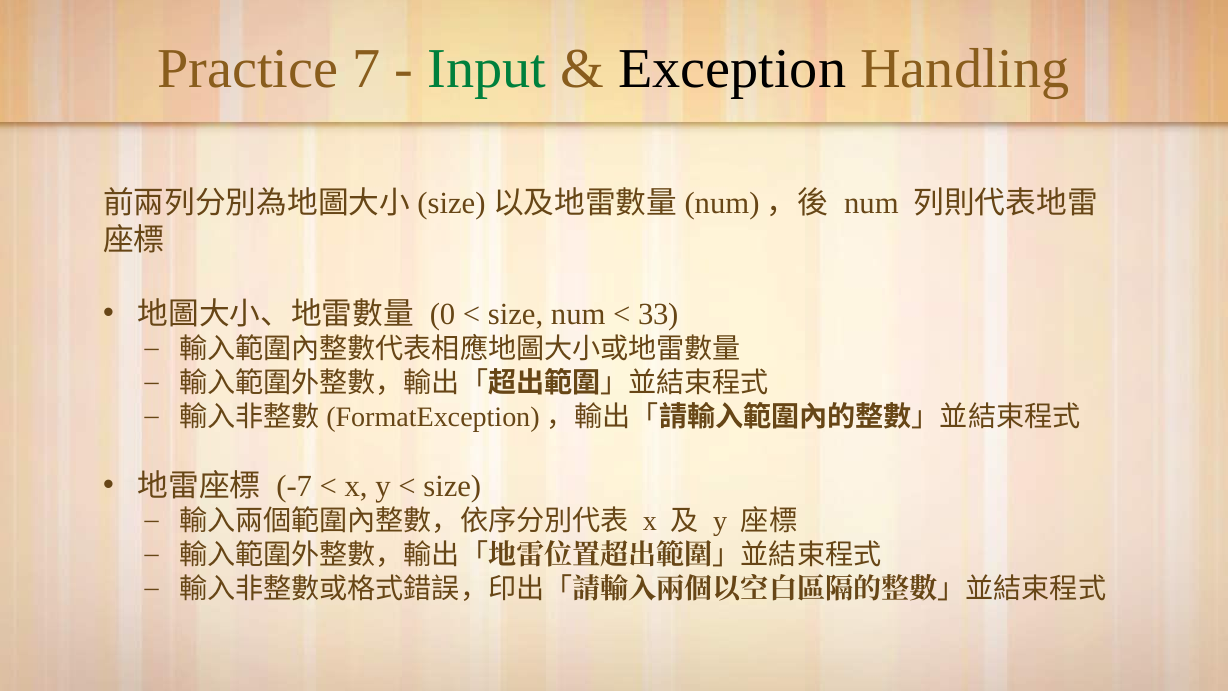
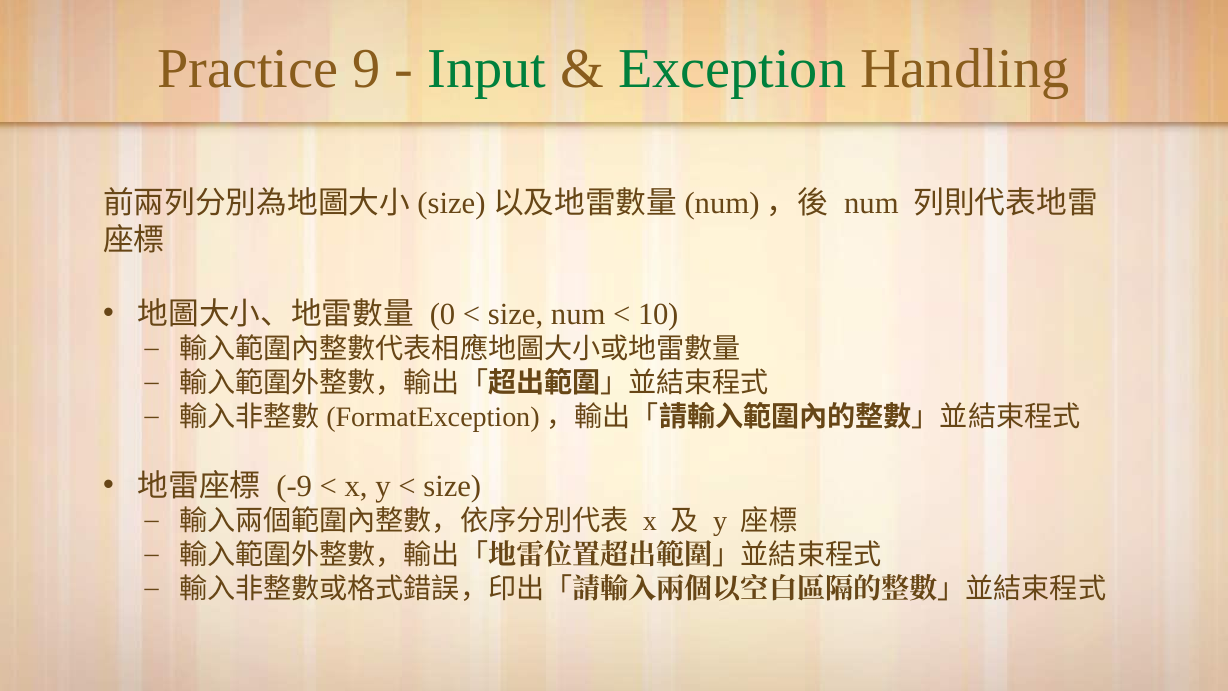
7: 7 -> 9 (366, 69)
Exception colour: black -> green (732, 69)
33: 33 -> 10 (658, 314)
-7: -7 -> -9 (294, 486)
